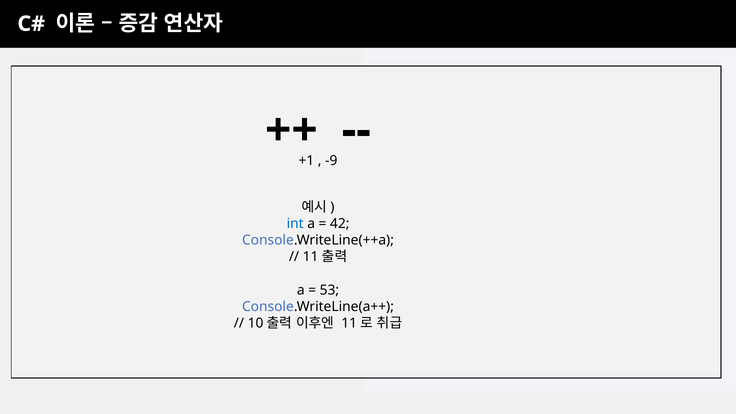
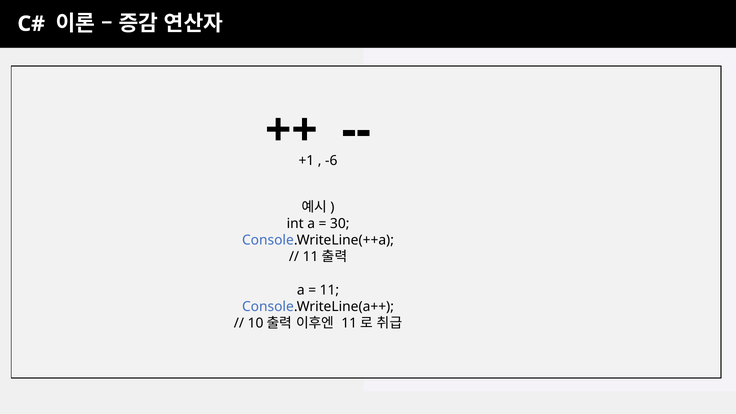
-9: -9 -> -6 (331, 161)
int colour: blue -> black (295, 224)
42: 42 -> 30 (340, 224)
53: 53 -> 11 (329, 290)
